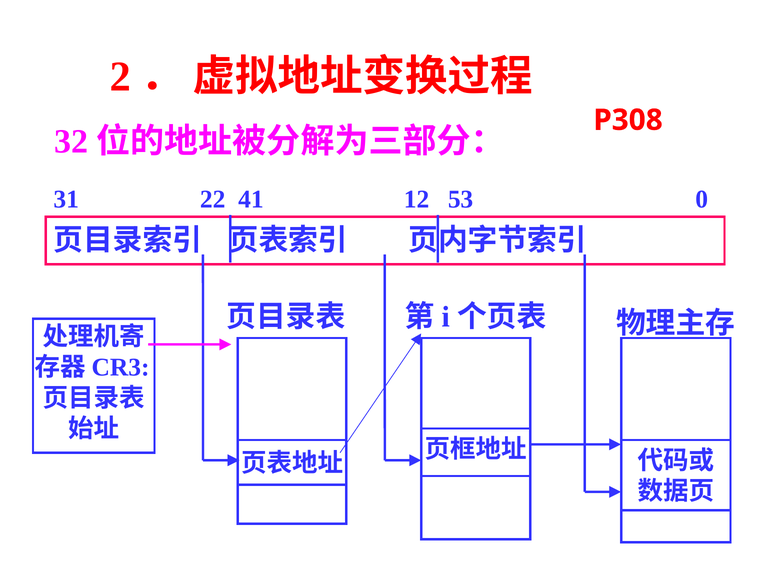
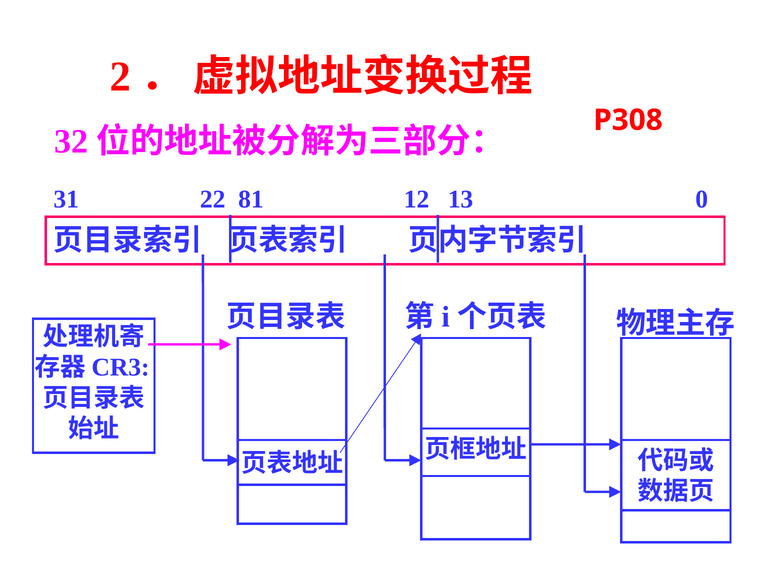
41: 41 -> 81 (251, 199)
53: 53 -> 13 (461, 199)
